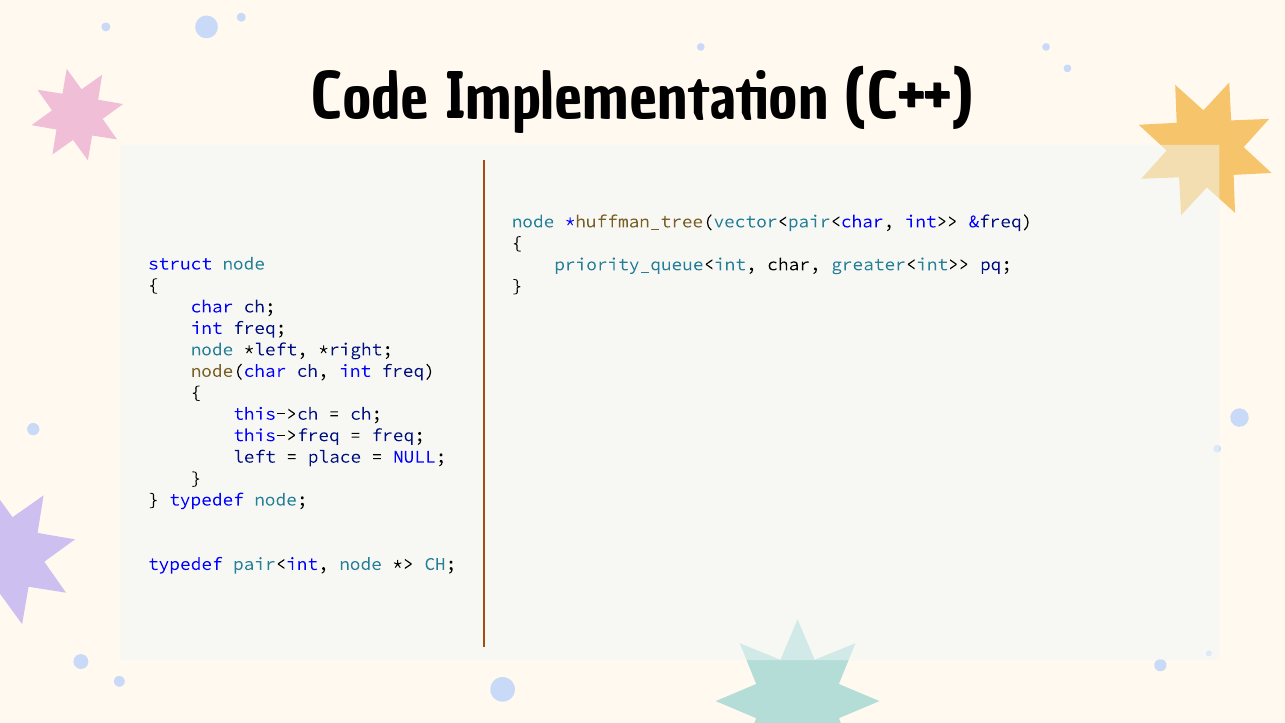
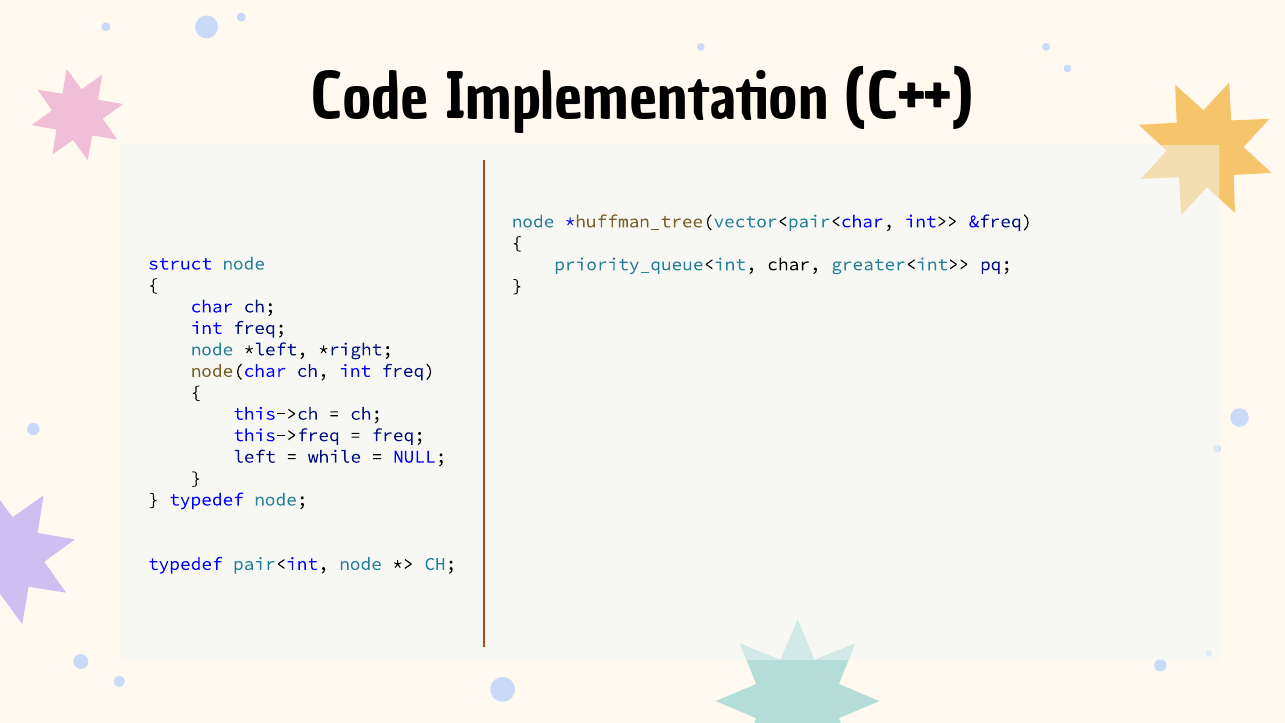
place: place -> while (335, 457)
